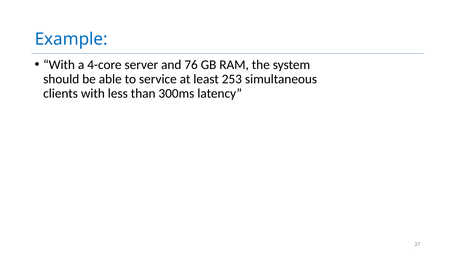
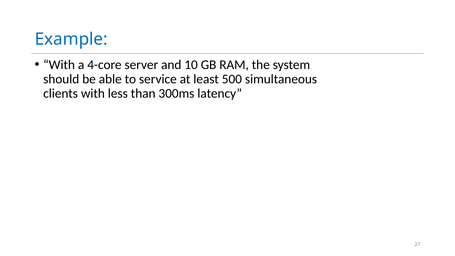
76: 76 -> 10 (191, 65)
253: 253 -> 500 (232, 79)
